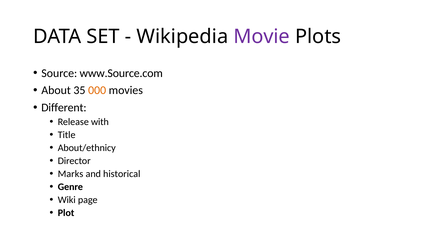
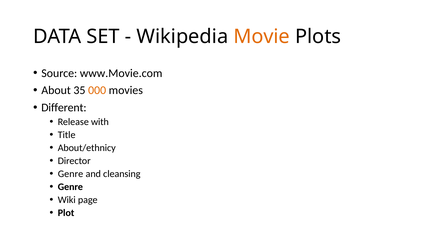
Movie colour: purple -> orange (262, 37)
www.Source.com: www.Source.com -> www.Movie.com (121, 73)
Marks: Marks -> Genre (71, 174)
historical: historical -> cleansing (122, 174)
